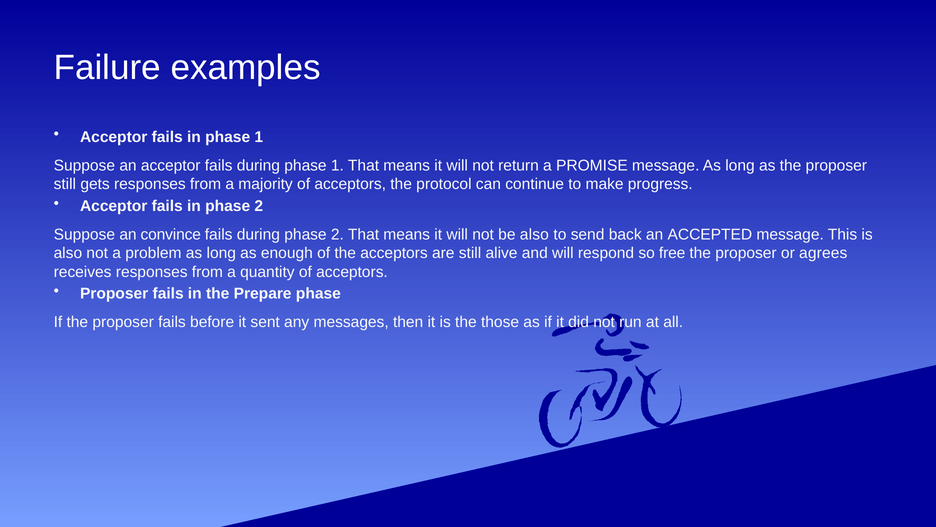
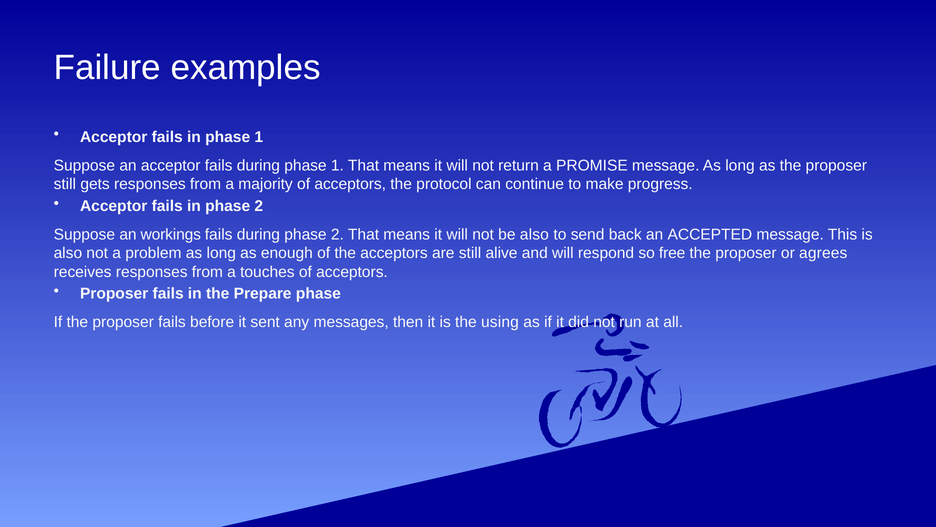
convince: convince -> workings (171, 234)
quantity: quantity -> touches (267, 272)
those: those -> using (500, 322)
